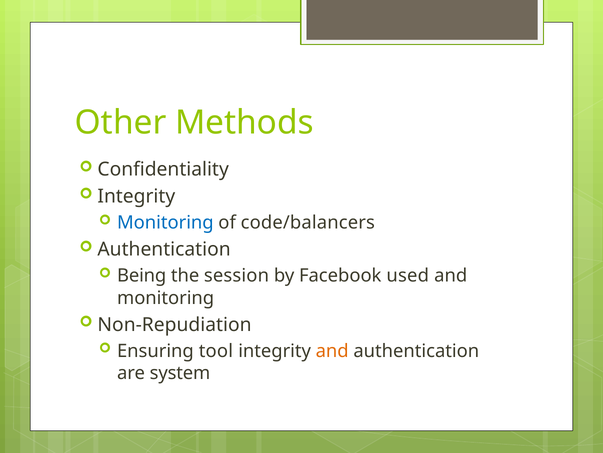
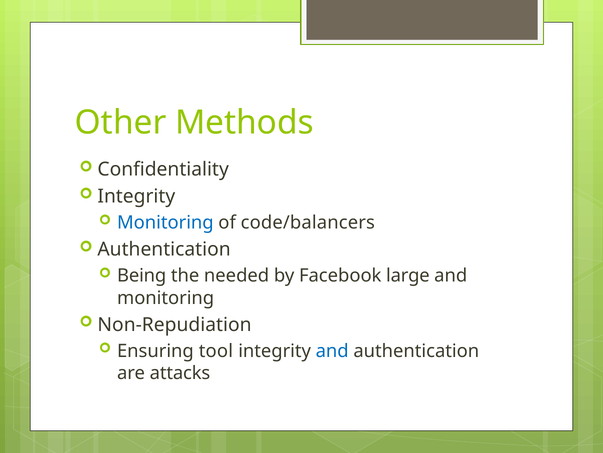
session: session -> needed (237, 275)
used: used -> large (408, 275)
and colour: orange -> blue (332, 350)
system: system -> attacks (180, 372)
